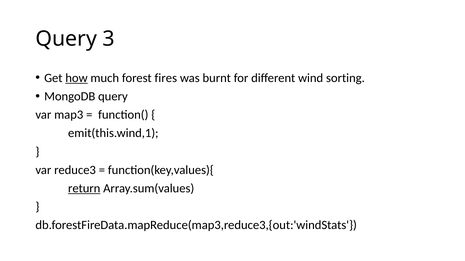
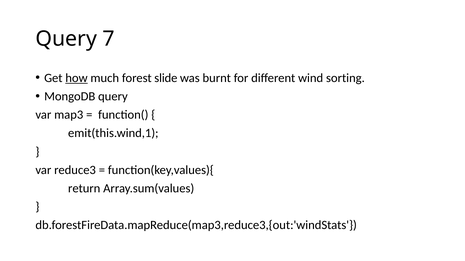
3: 3 -> 7 (109, 39)
fires: fires -> slide (166, 78)
return underline: present -> none (84, 189)
